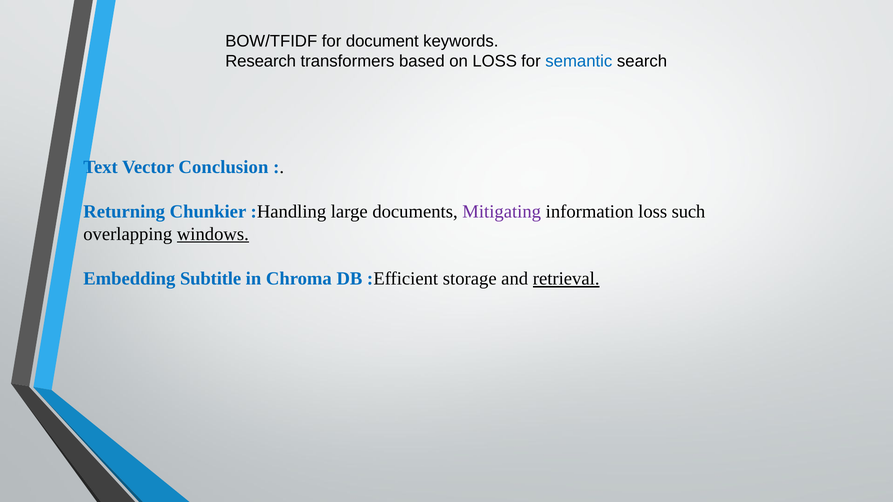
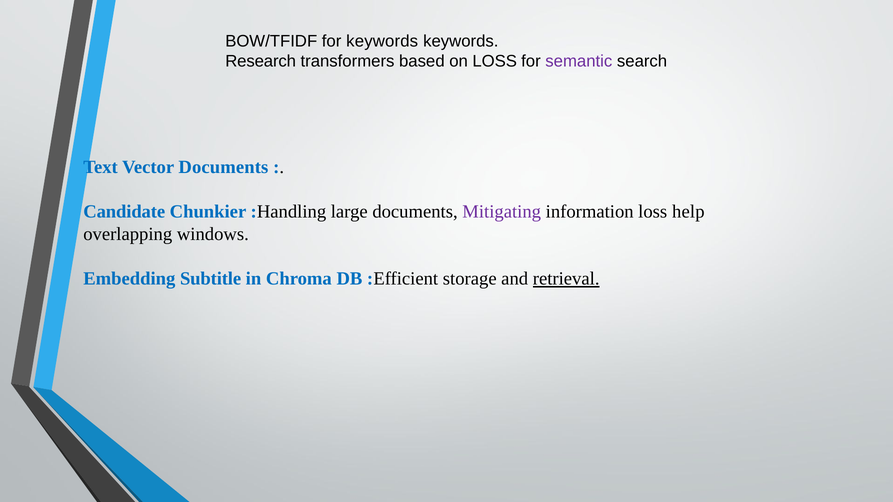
for document: document -> keywords (382, 41)
semantic colour: blue -> purple (579, 62)
Vector Conclusion: Conclusion -> Documents (223, 167)
Returning: Returning -> Candidate (124, 212)
such: such -> help (688, 212)
windows underline: present -> none (213, 234)
